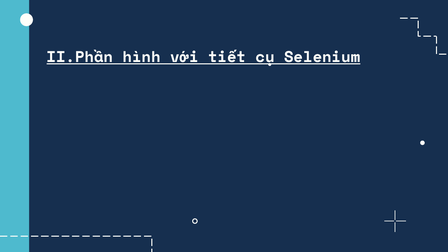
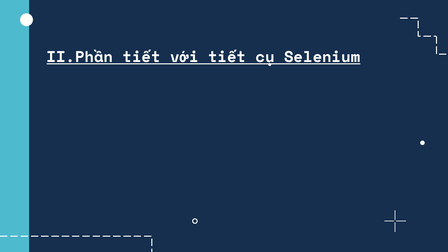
II.Phần hình: hình -> tiết (142, 57)
